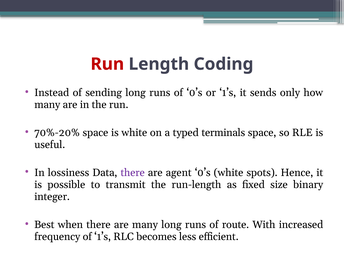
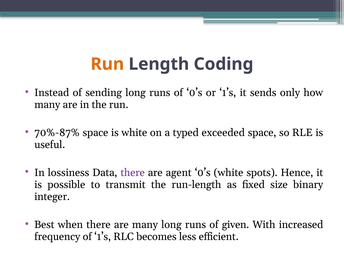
Run colour: red -> orange (107, 64)
70%-20%: 70%-20% -> 70%-87% (57, 133)
terminals: terminals -> exceeded (223, 133)
route: route -> given (235, 225)
